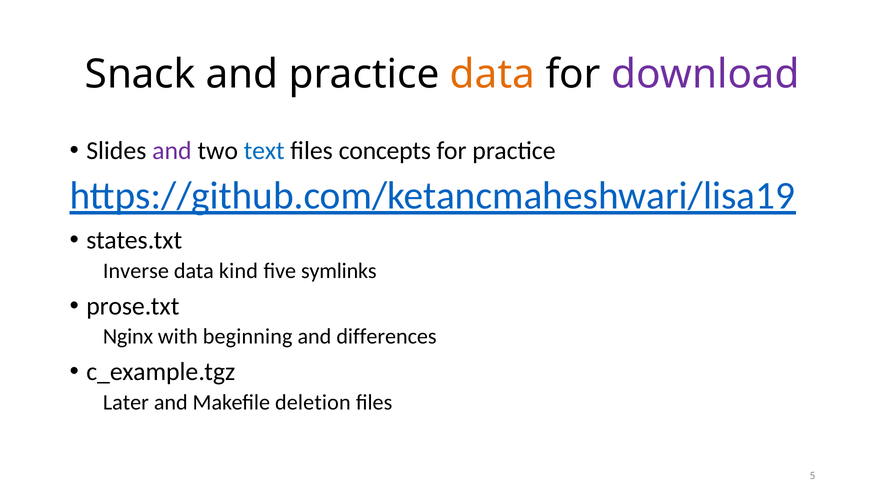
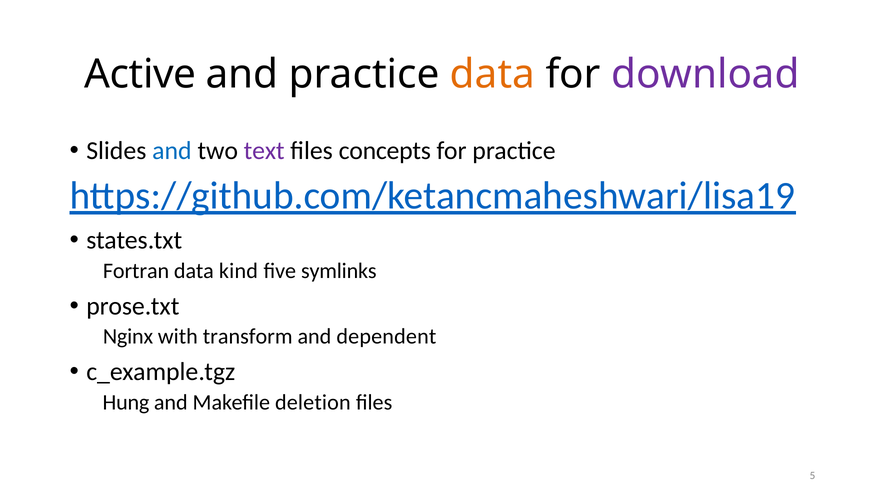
Snack: Snack -> Active (140, 74)
and colour: purple -> blue (172, 151)
text colour: blue -> purple (264, 151)
Inverse: Inverse -> Fortran (136, 271)
beginning: beginning -> transform (248, 336)
differences: differences -> dependent (386, 336)
Later: Later -> Hung (126, 402)
